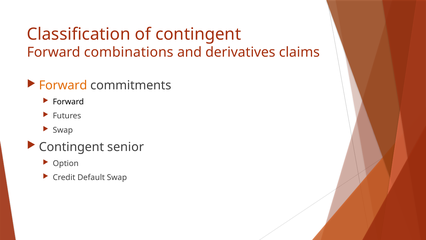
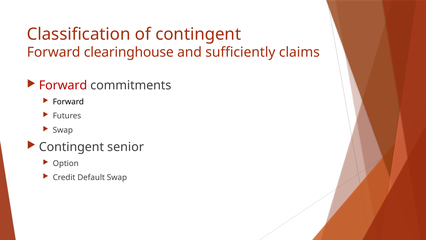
combinations: combinations -> clearinghouse (129, 52)
derivatives: derivatives -> sufficiently (240, 52)
Forward colour: orange -> red (63, 85)
